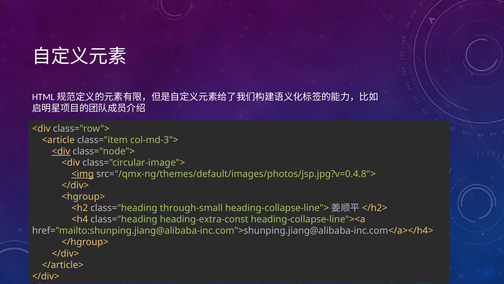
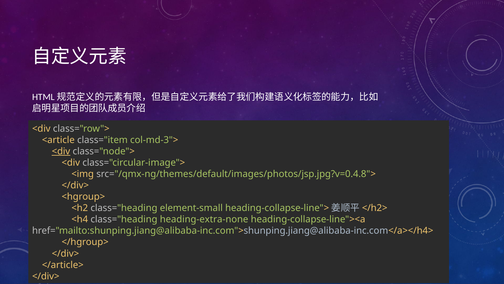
<img underline: present -> none (83, 174)
through-small: through-small -> element-small (191, 208)
heading-extra-const: heading-extra-const -> heading-extra-none (204, 219)
